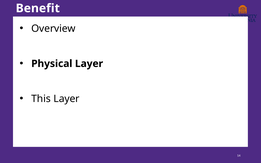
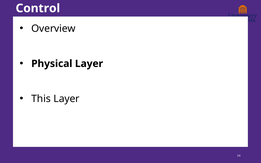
Benefit: Benefit -> Control (38, 8)
